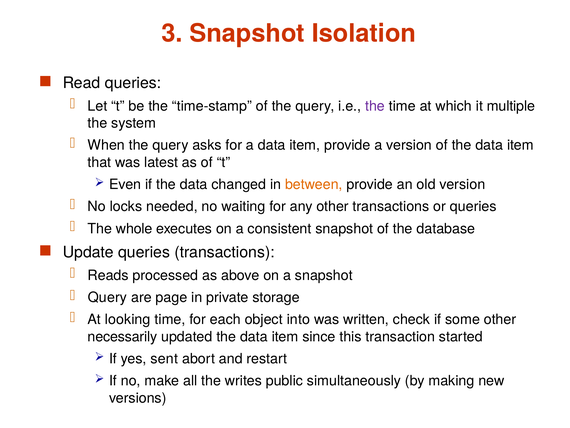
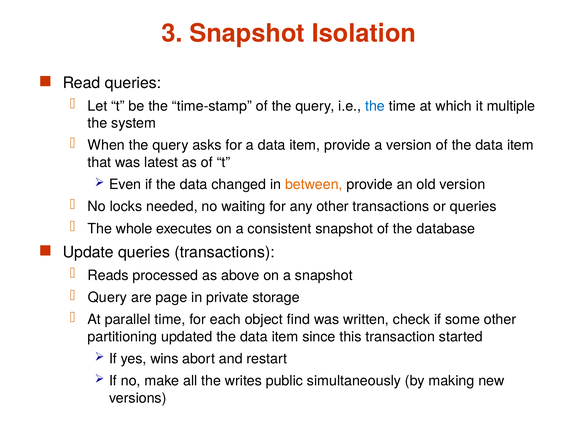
the colour: purple -> blue (375, 106)
looking: looking -> parallel (128, 319)
into: into -> find (298, 319)
necessarily: necessarily -> partitioning (122, 336)
sent: sent -> wins (164, 358)
